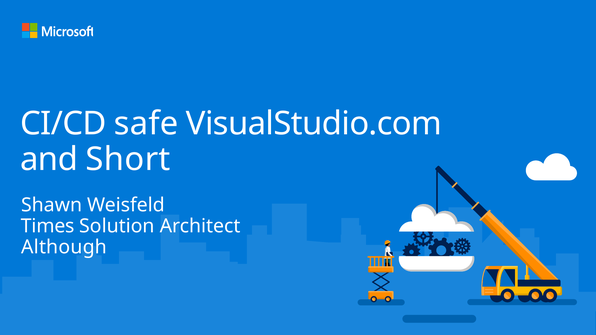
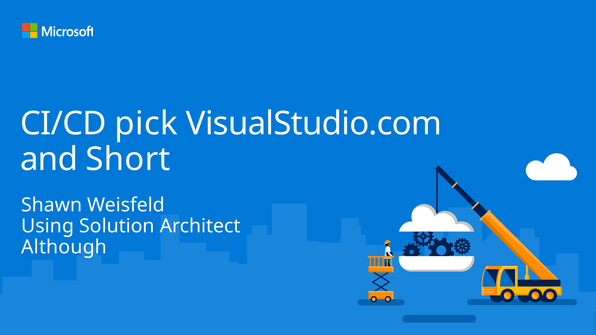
safe: safe -> pick (146, 124)
Times: Times -> Using (48, 226)
